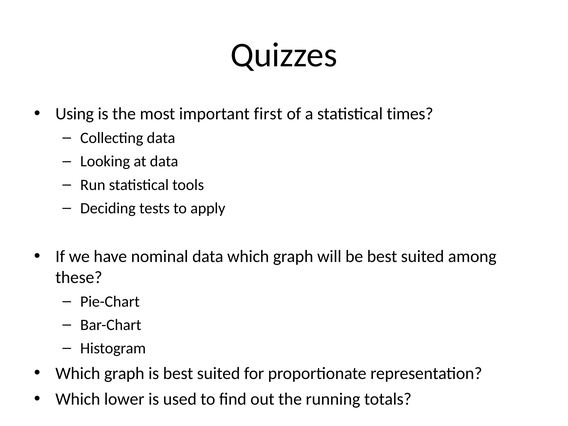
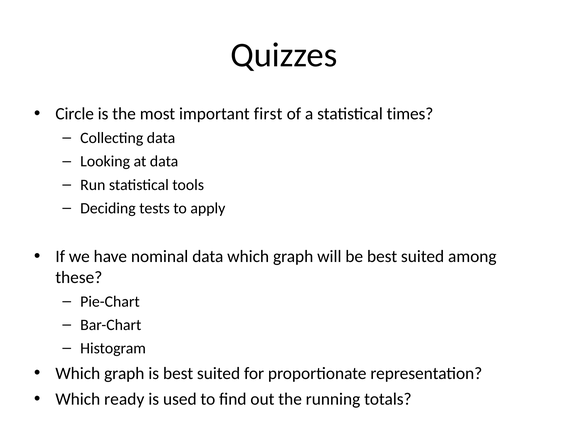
Using: Using -> Circle (75, 114)
lower: lower -> ready (124, 399)
